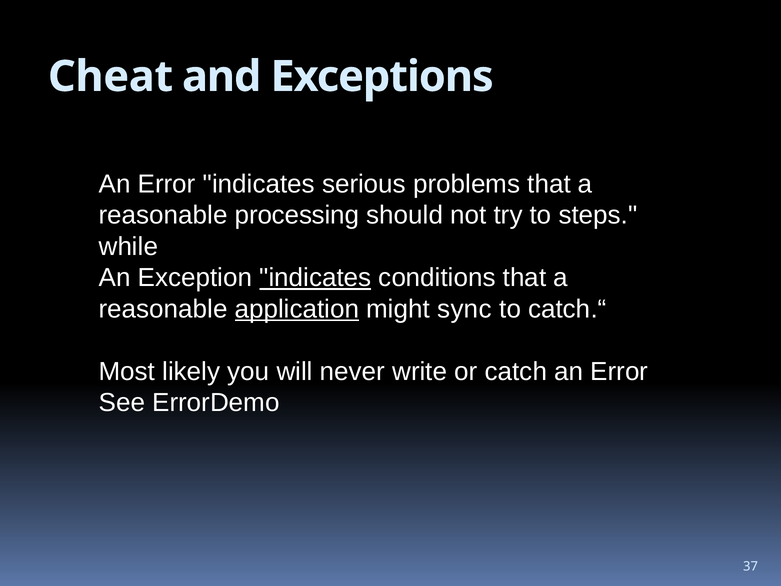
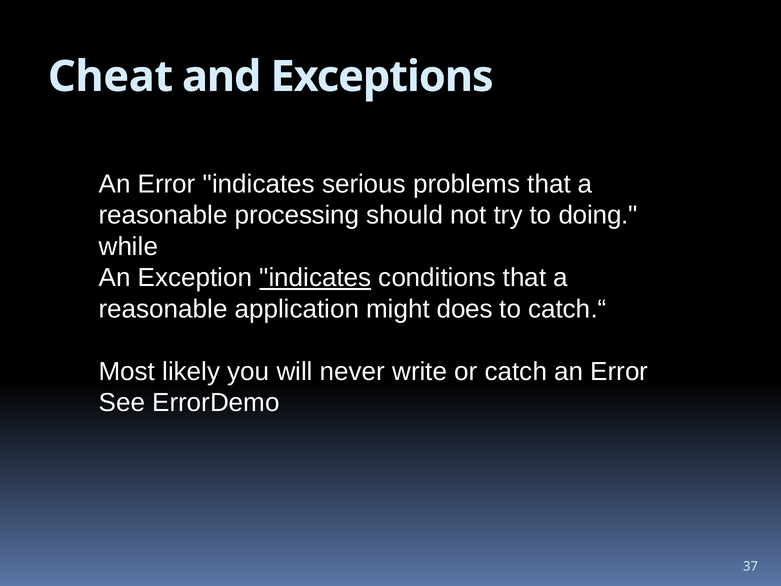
steps: steps -> doing (598, 215)
application underline: present -> none (297, 309)
sync: sync -> does (465, 309)
